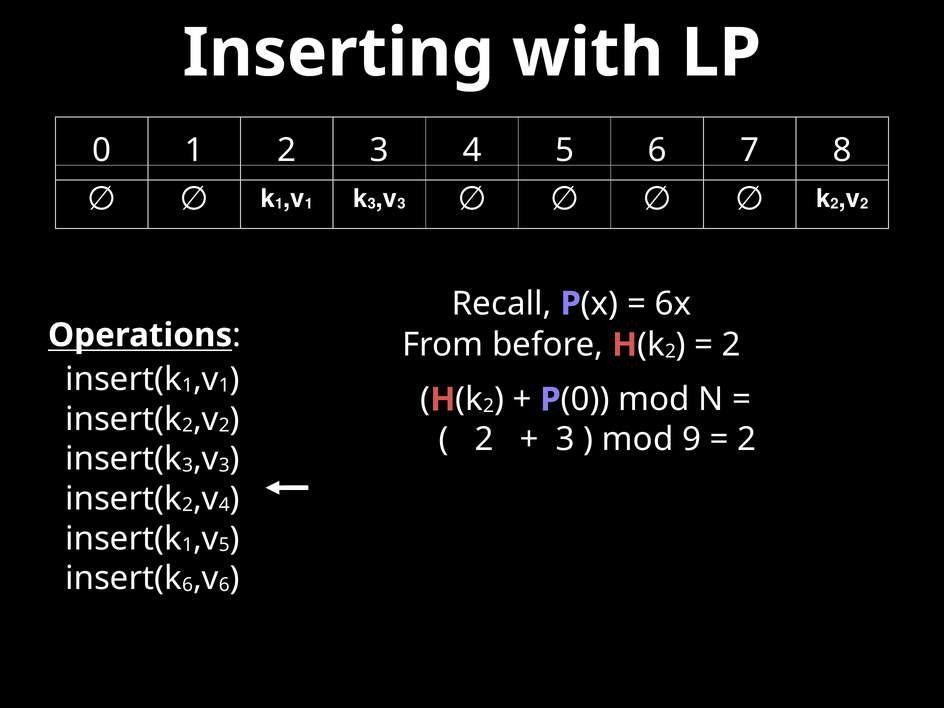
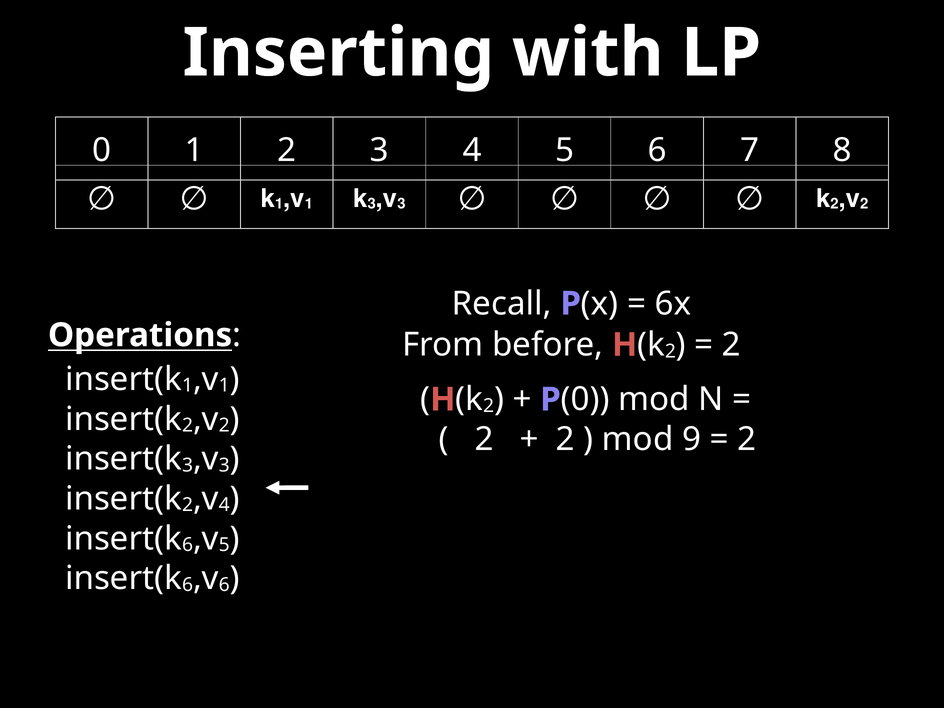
3: 3 -> 2 (565, 439)
1: 1 -> 6 (188, 545)
